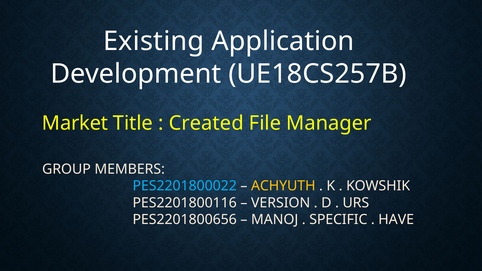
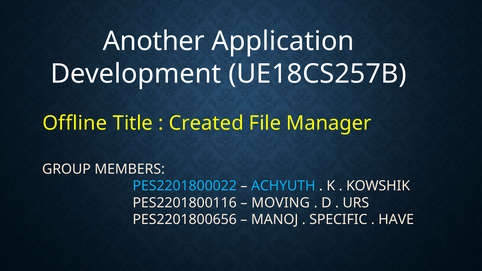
Existing: Existing -> Another (154, 41)
Market: Market -> Offline (75, 123)
ACHYUTH colour: yellow -> light blue (283, 186)
VERSION: VERSION -> MOVING (281, 203)
